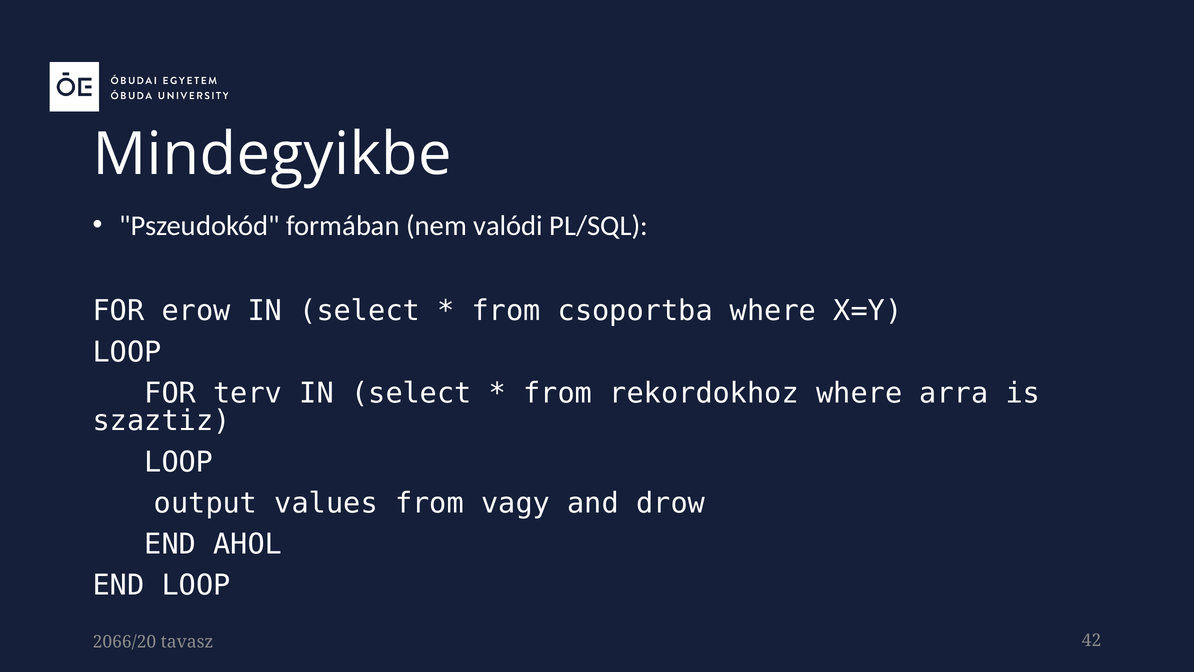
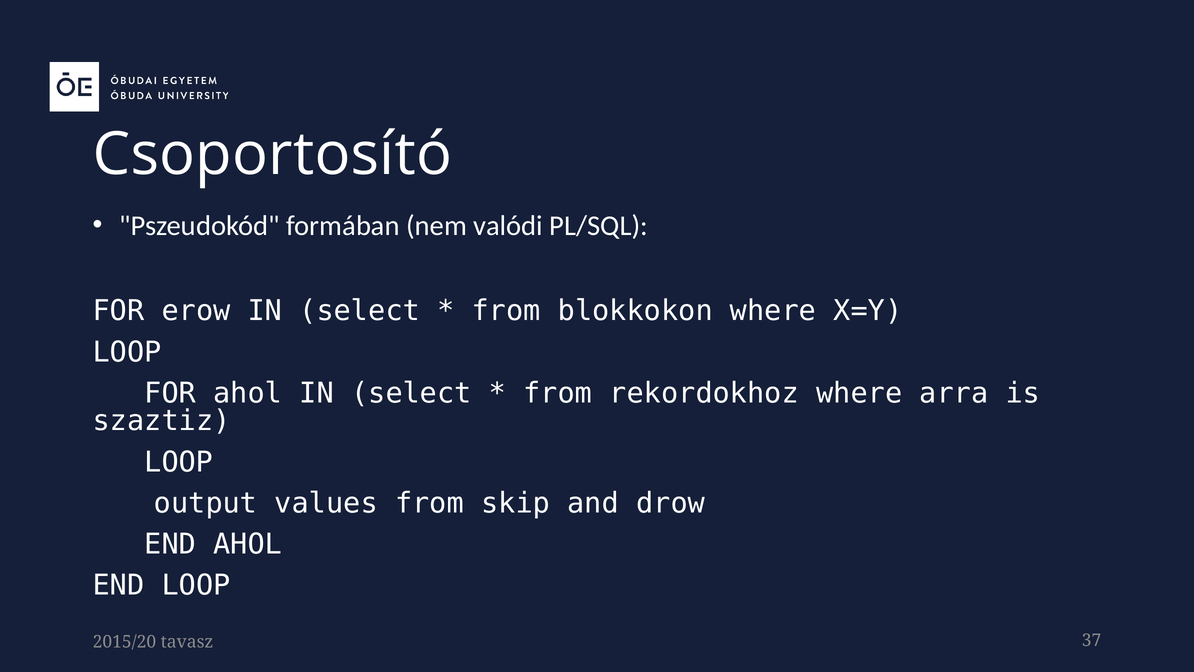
Mindegyikbe: Mindegyikbe -> Csoportosító (272, 155)
csoportba: csoportba -> blokkokon (635, 311)
FOR terv: terv -> ahol (248, 393)
vagy: vagy -> skip (516, 503)
2066/20: 2066/20 -> 2015/20 (124, 642)
42: 42 -> 37 (1092, 640)
